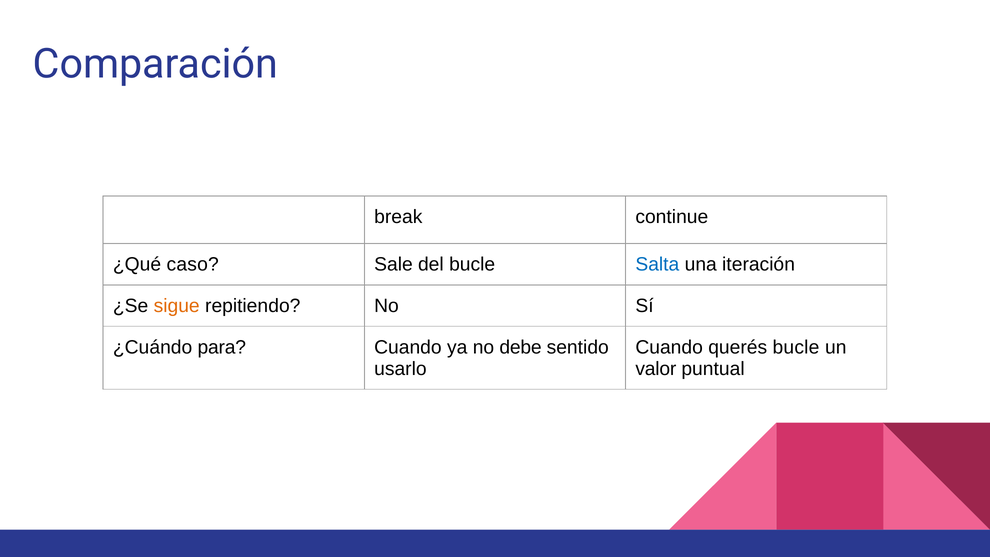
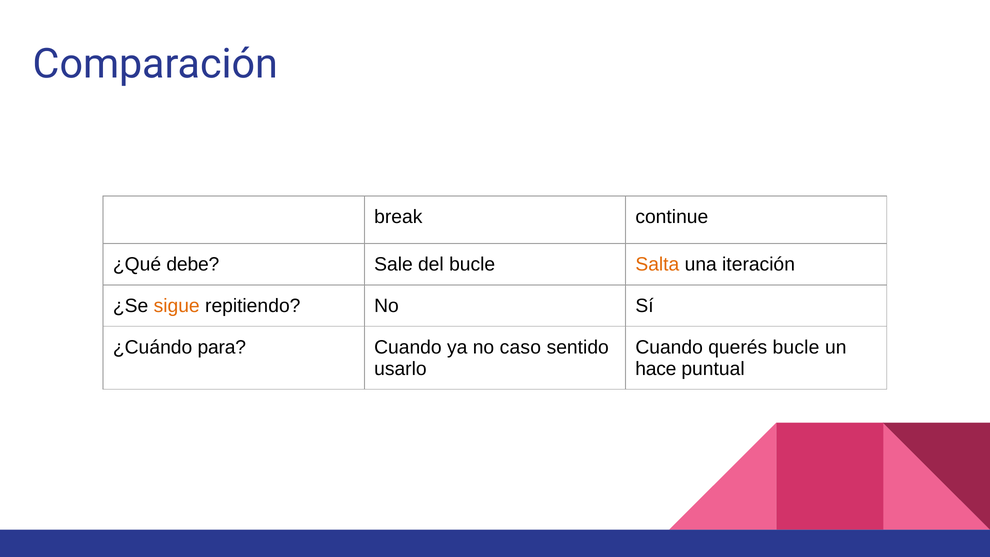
caso: caso -> debe (193, 264)
Salta colour: blue -> orange (657, 264)
debe: debe -> caso (520, 347)
valor: valor -> hace (656, 369)
